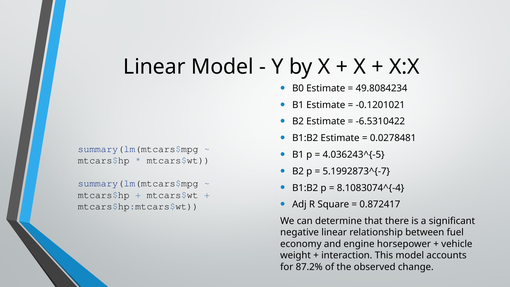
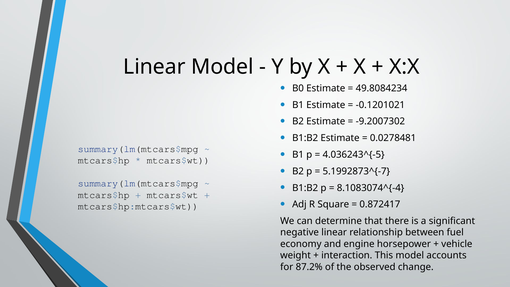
-6.5310422: -6.5310422 -> -9.2007302 (380, 121)
